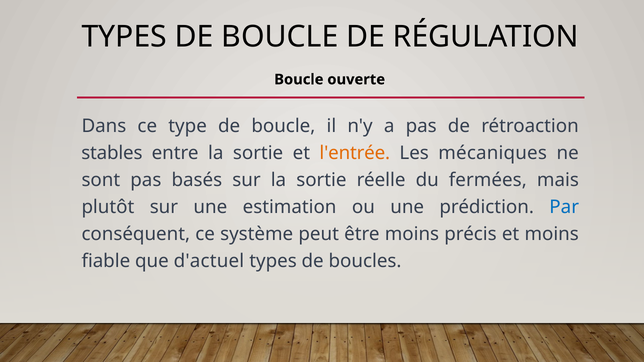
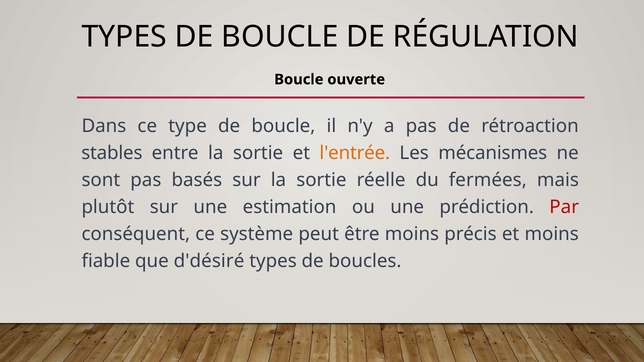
mécaniques: mécaniques -> mécanismes (493, 153)
Par colour: blue -> red (564, 207)
d'actuel: d'actuel -> d'désiré (209, 261)
